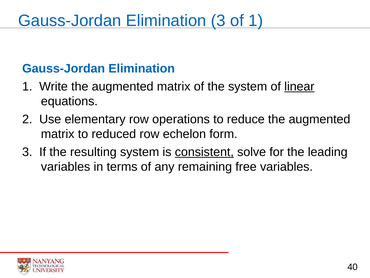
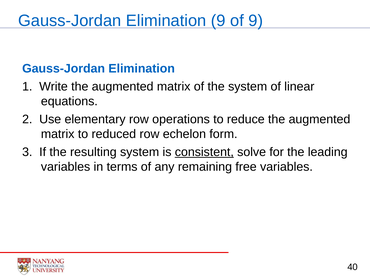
Elimination 3: 3 -> 9 (218, 21)
of 1: 1 -> 9 (256, 21)
linear underline: present -> none (299, 86)
